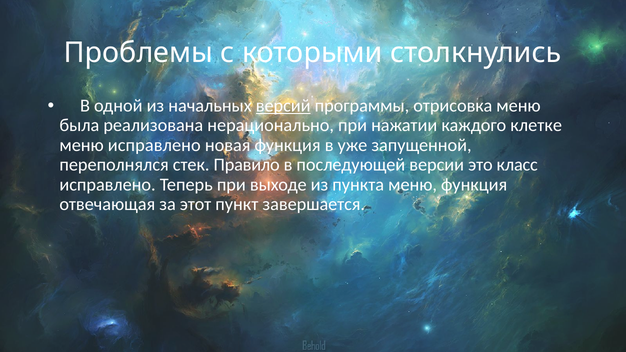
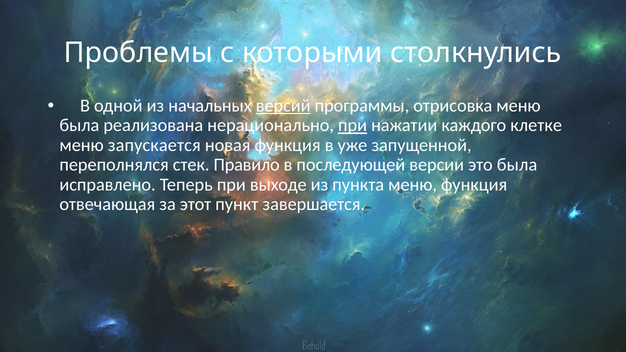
при underline: none -> present (353, 125)
меню исправлено: исправлено -> запускается (154, 145)
это класс: класс -> была (517, 165)
